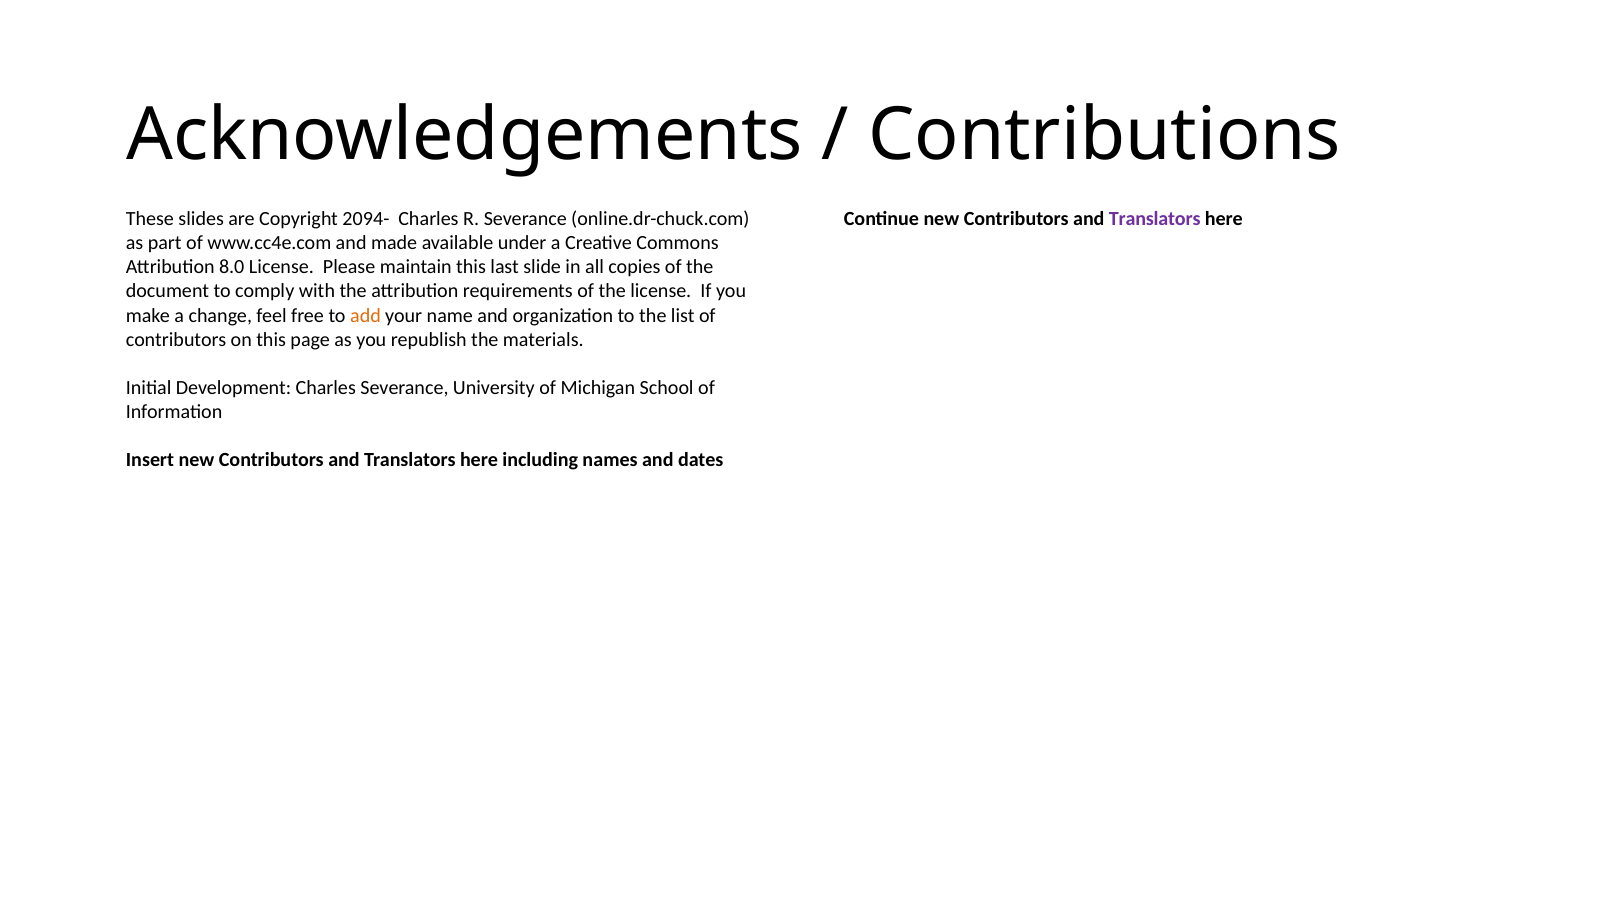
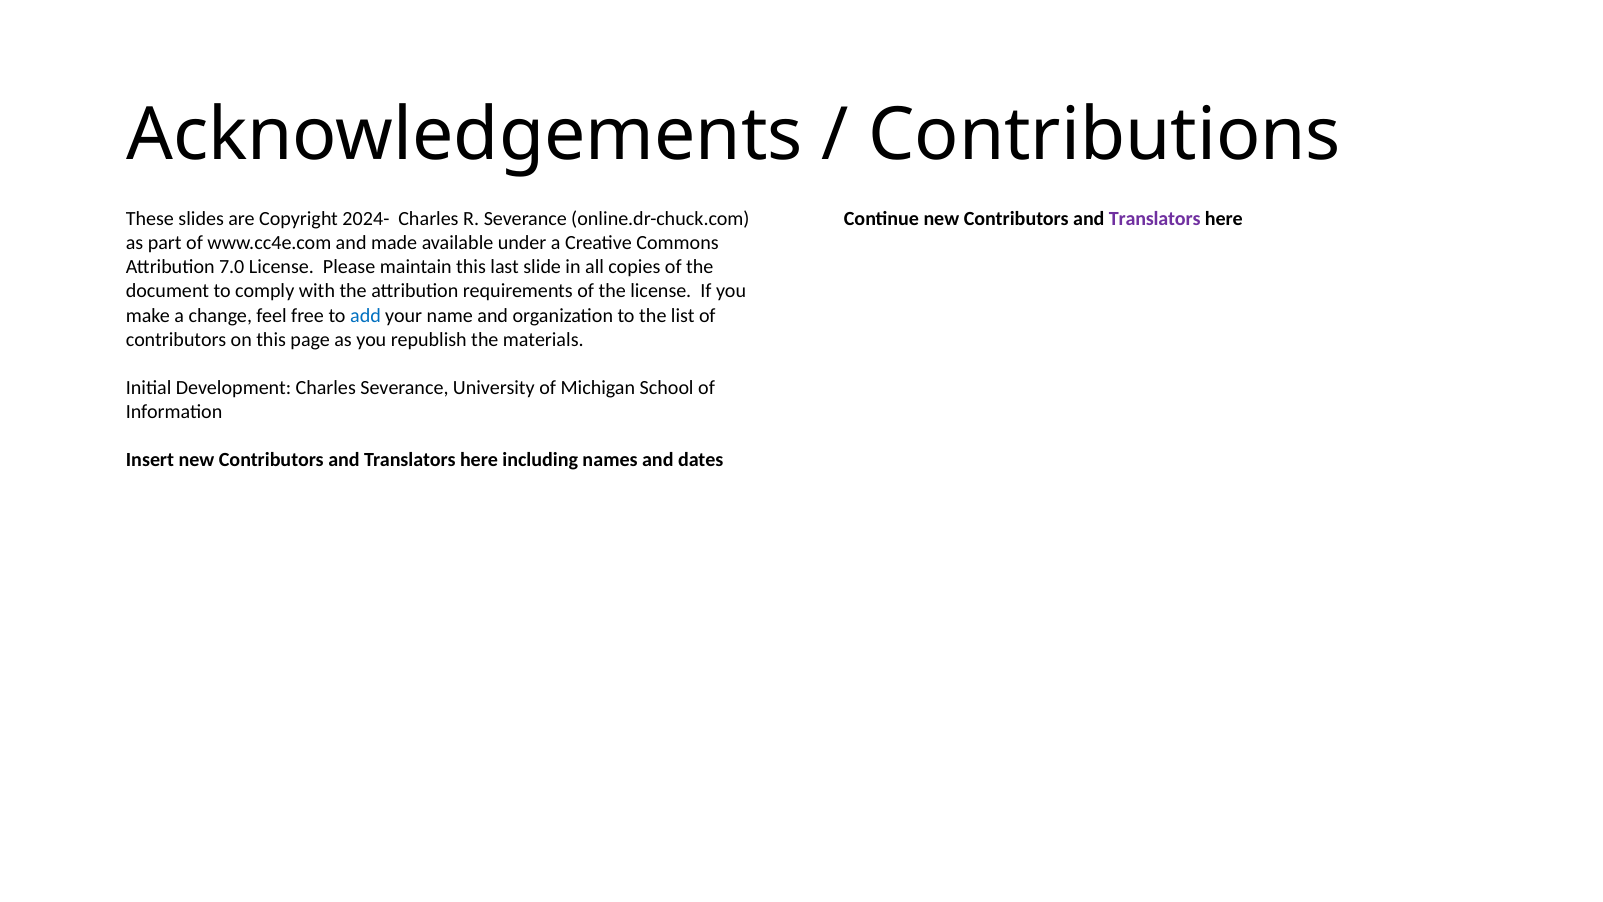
2094-: 2094- -> 2024- (366, 219)
8.0: 8.0 -> 7.0 (232, 267)
add colour: orange -> blue (365, 315)
